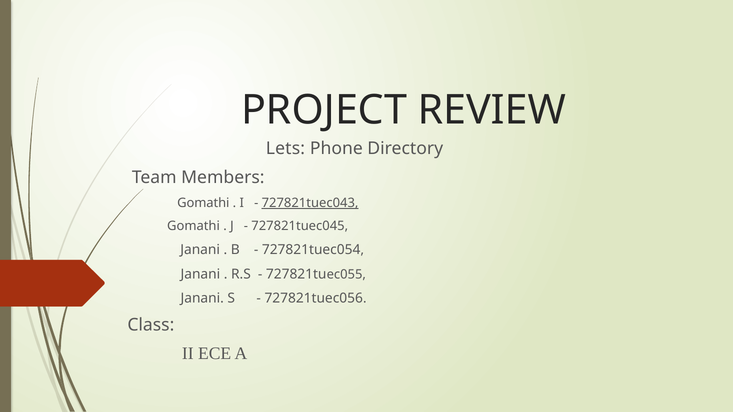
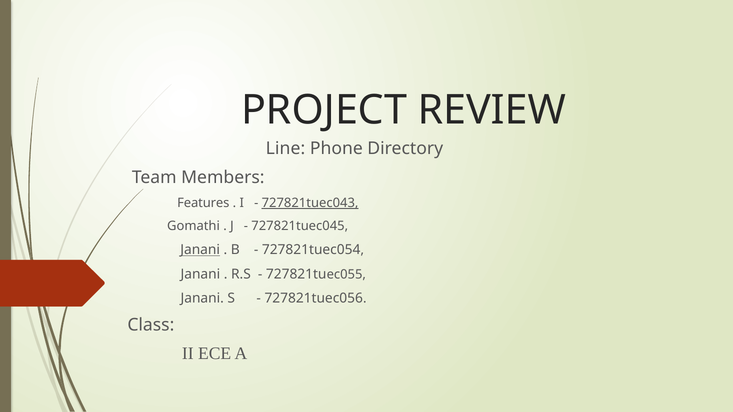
Lets: Lets -> Line (285, 149)
Gomathi: Gomathi -> Features (203, 203)
Janani underline: none -> present (200, 250)
